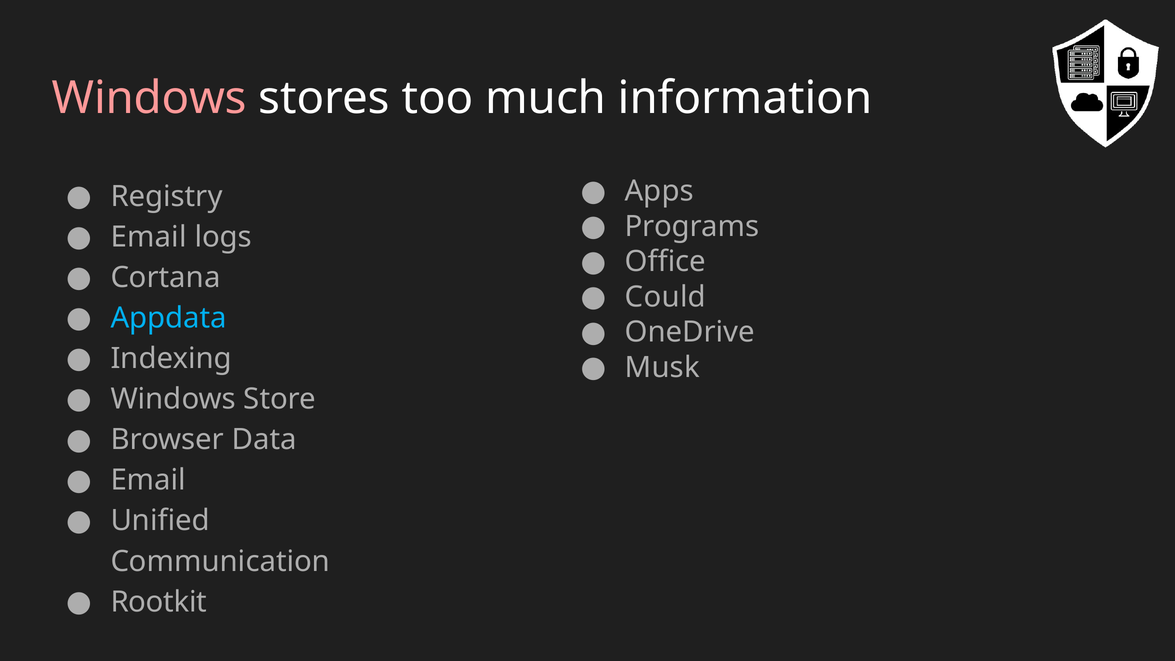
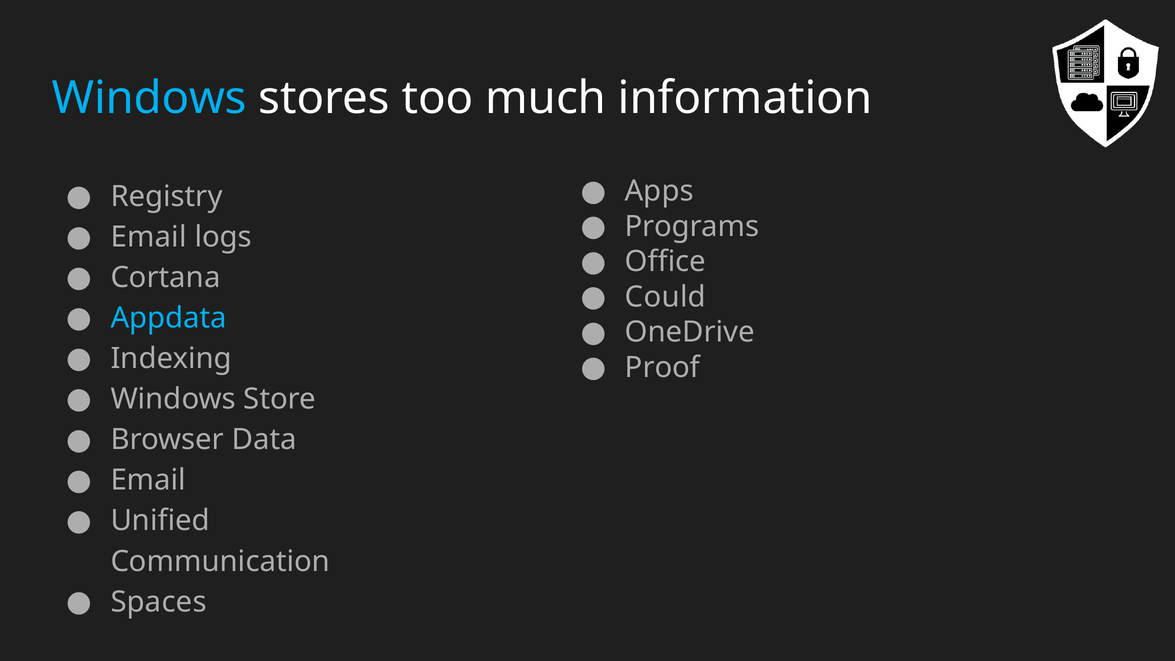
Windows colour: pink -> light blue (149, 98)
Musk: Musk -> Proof (662, 368)
Rootkit: Rootkit -> Spaces (159, 602)
